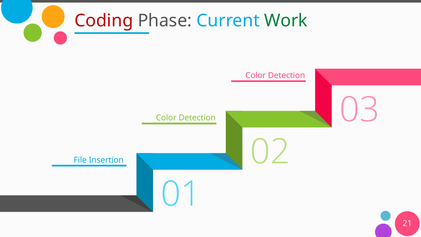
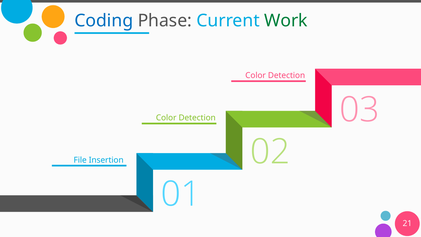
Coding colour: red -> blue (104, 21)
